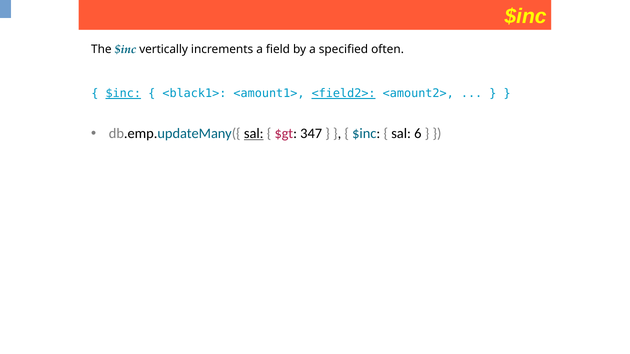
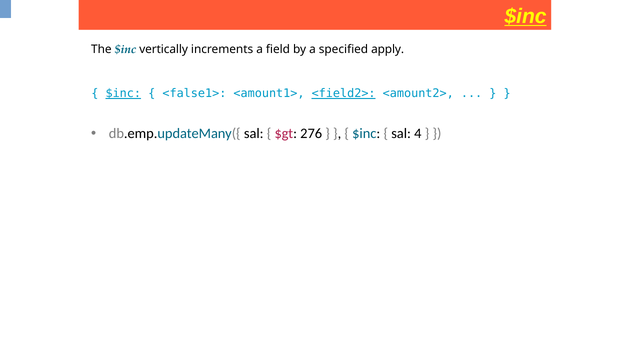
$inc underline: none -> present (526, 16)
often: often -> apply (388, 50)
<black1>: <black1> -> <false1> (194, 94)
sal underline: present -> none (254, 134)
347: 347 -> 276 (311, 134)
6: 6 -> 4 (418, 134)
